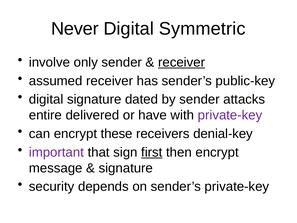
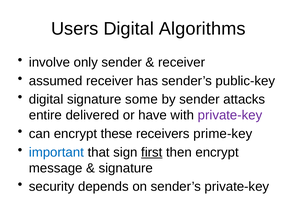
Never: Never -> Users (75, 29)
Symmetric: Symmetric -> Algorithms (202, 29)
receiver underline: present -> none (182, 62)
dated: dated -> some (141, 99)
denial-key: denial-key -> prime-key (223, 134)
important colour: purple -> blue (56, 152)
